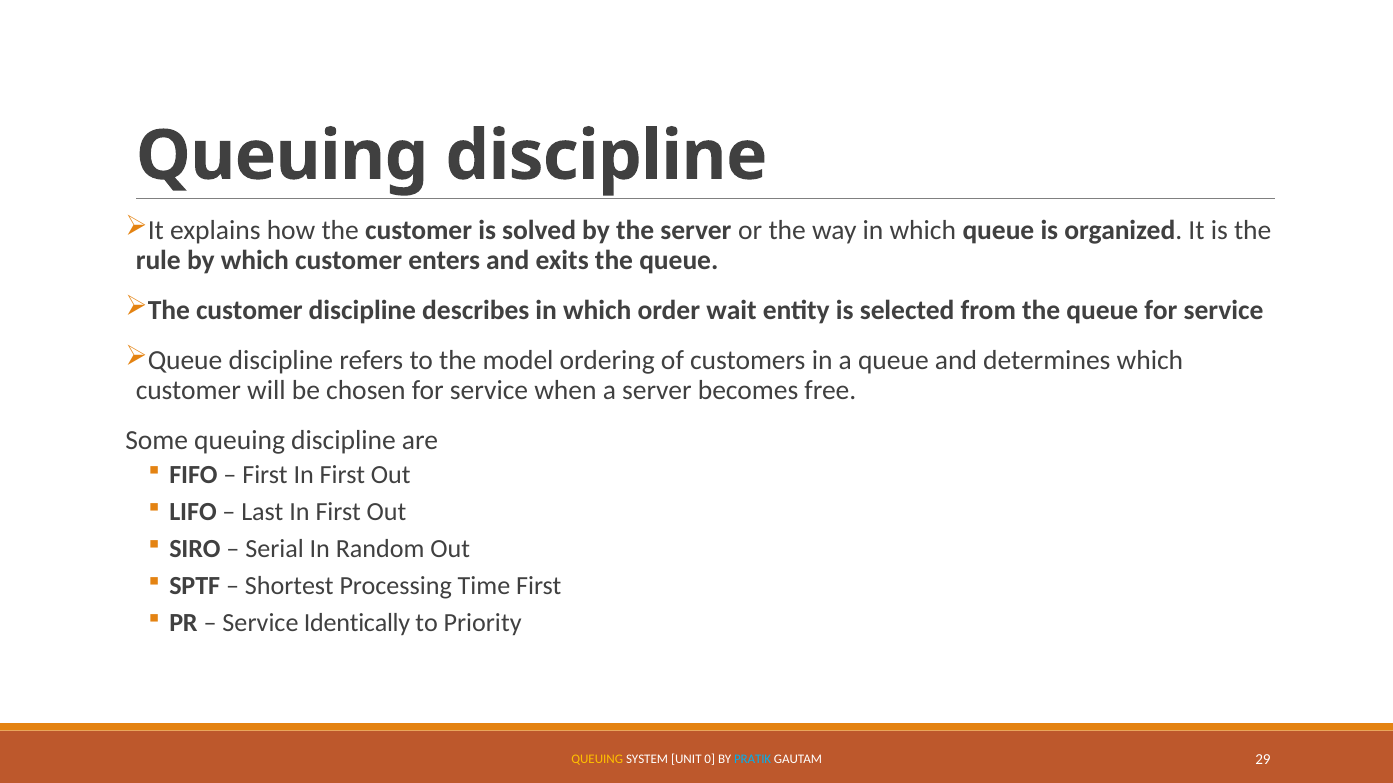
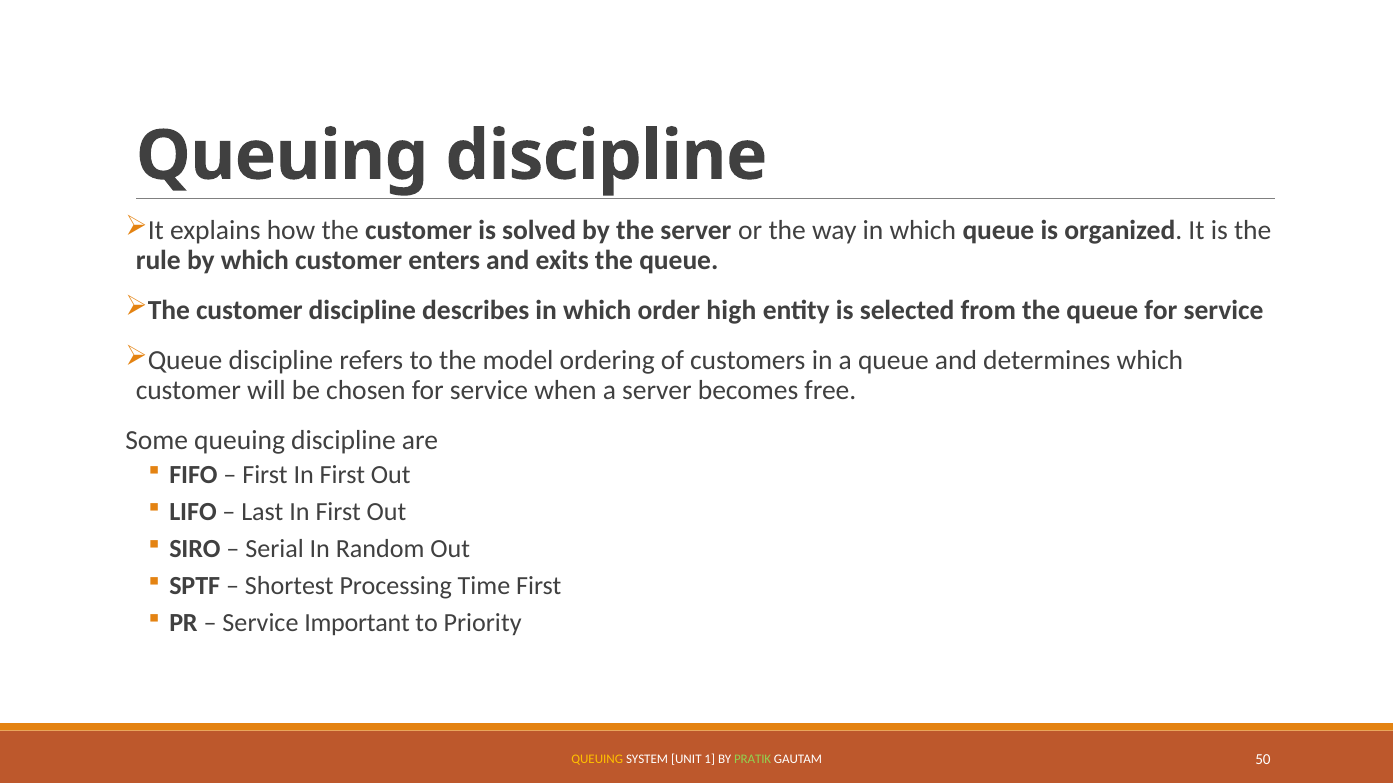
wait: wait -> high (731, 311)
Identically: Identically -> Important (357, 623)
0: 0 -> 1 (710, 760)
PRATIK colour: light blue -> light green (753, 760)
29: 29 -> 50 (1263, 760)
